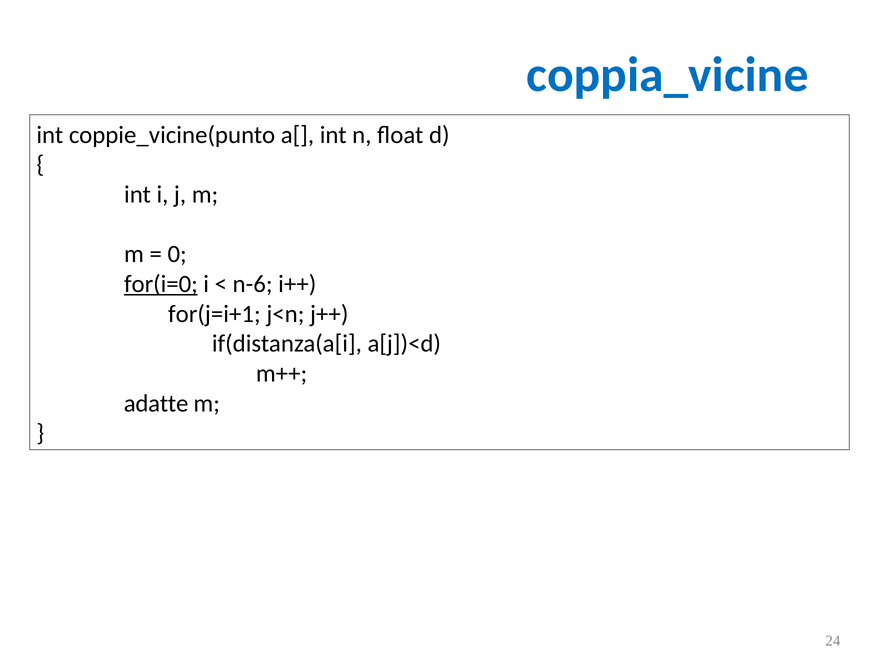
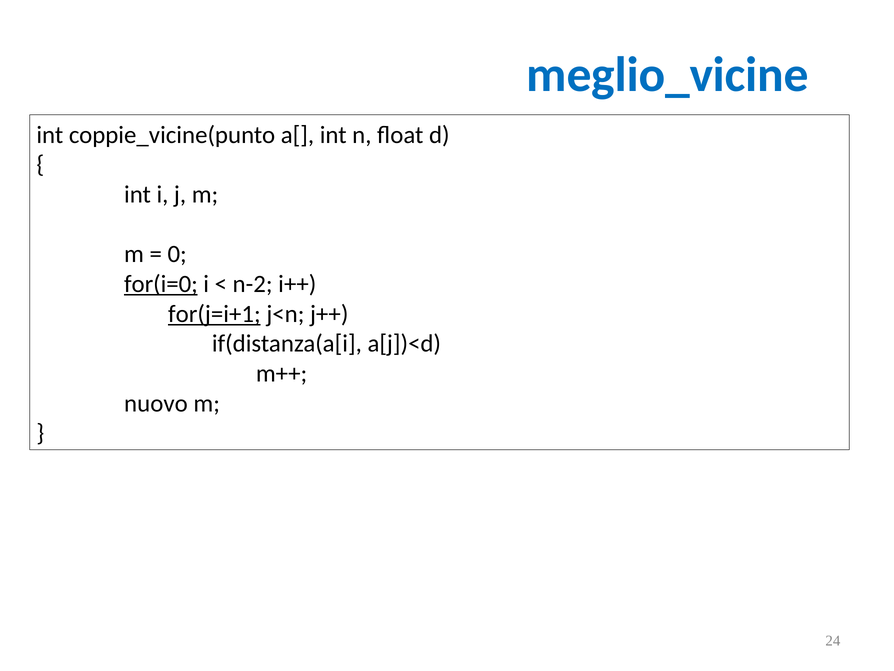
coppia_vicine: coppia_vicine -> meglio_vicine (668, 75)
n-6: n-6 -> n-2 (253, 284)
for(j=i+1 underline: none -> present (214, 314)
adatte: adatte -> nuovo (156, 403)
